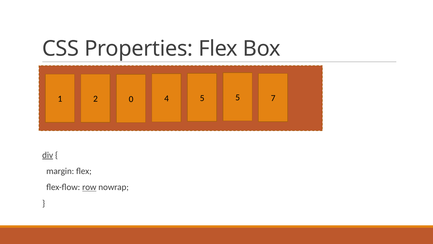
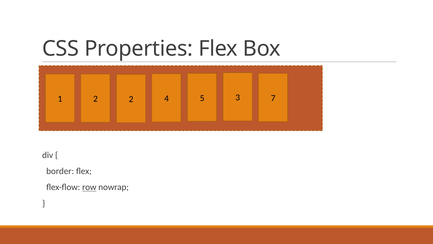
2 0: 0 -> 2 (131, 99)
5 5: 5 -> 3 (238, 97)
div underline: present -> none (48, 155)
margin: margin -> border (60, 171)
